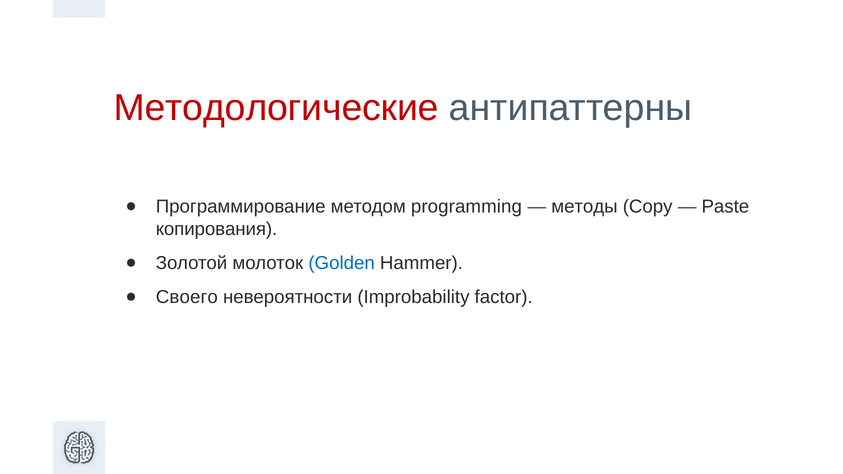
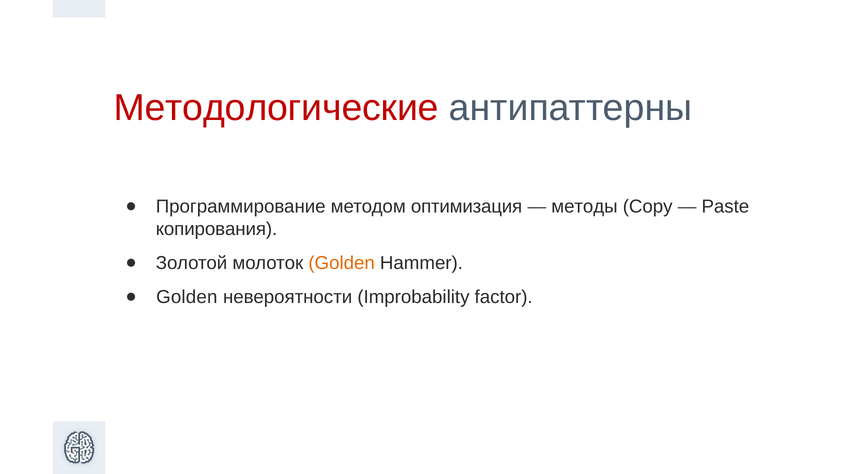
programming: programming -> оптимизация (467, 207)
Golden colour: blue -> orange (342, 263)
Своего: Своего -> Golden (187, 297)
